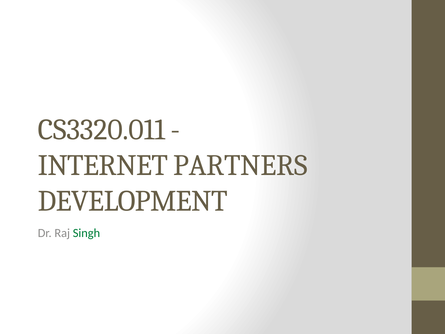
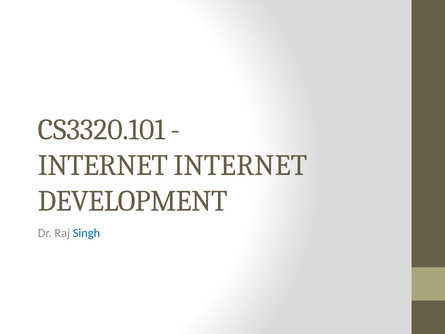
CS3320.011: CS3320.011 -> CS3320.101 (102, 130)
INTERNET PARTNERS: PARTNERS -> INTERNET (240, 165)
Singh colour: green -> blue (86, 233)
